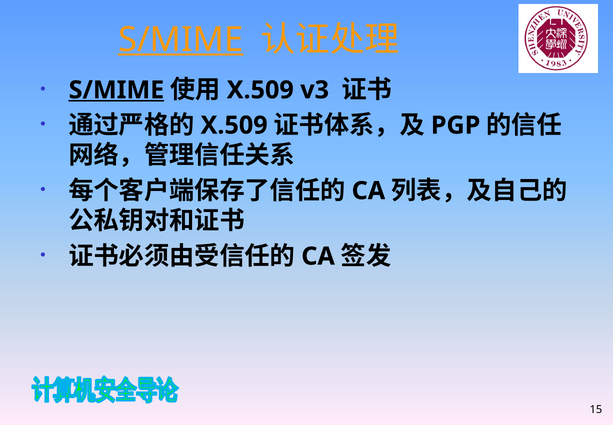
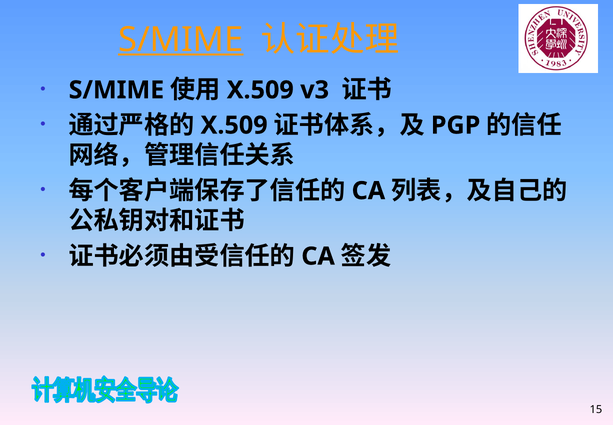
S/MIME underline: present -> none (116, 90)
